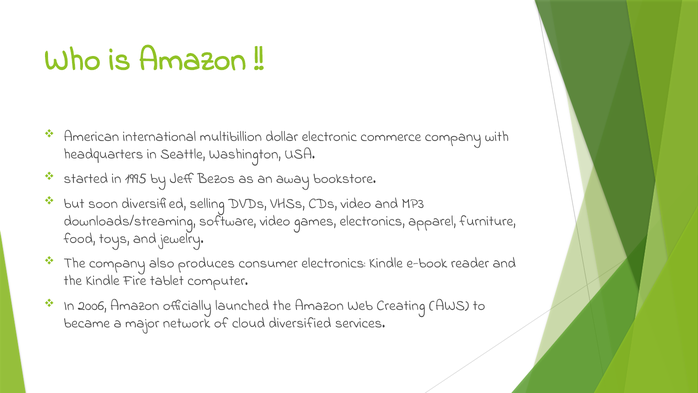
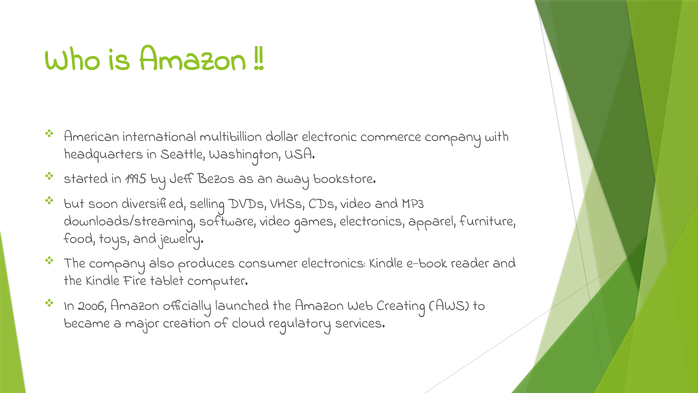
network: network -> creation (187, 322)
cloud diversified: diversified -> regulatory (300, 322)
